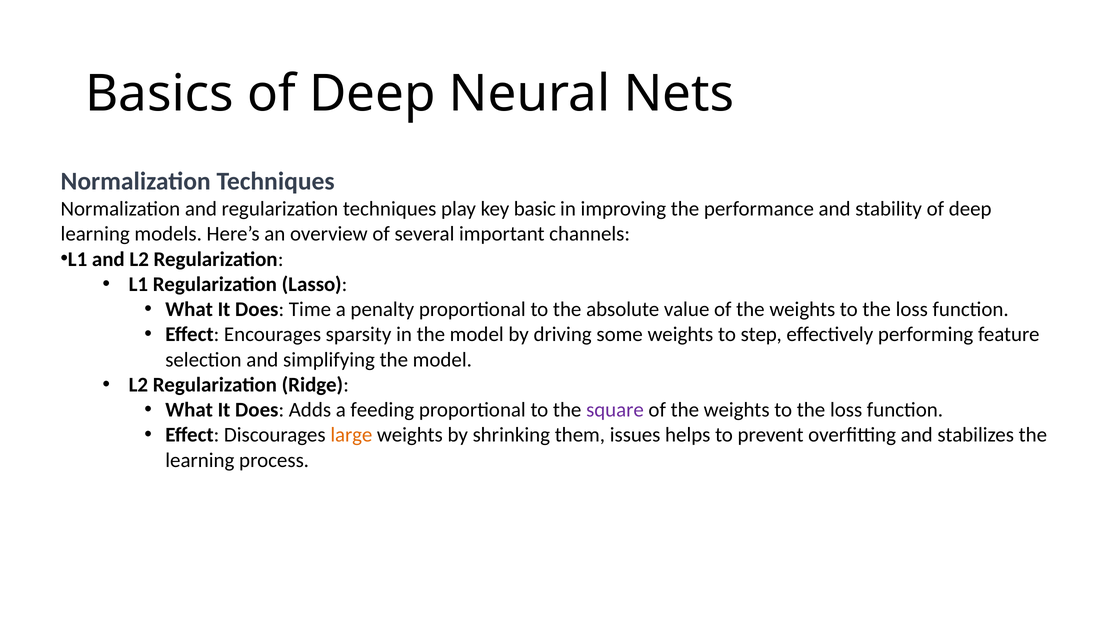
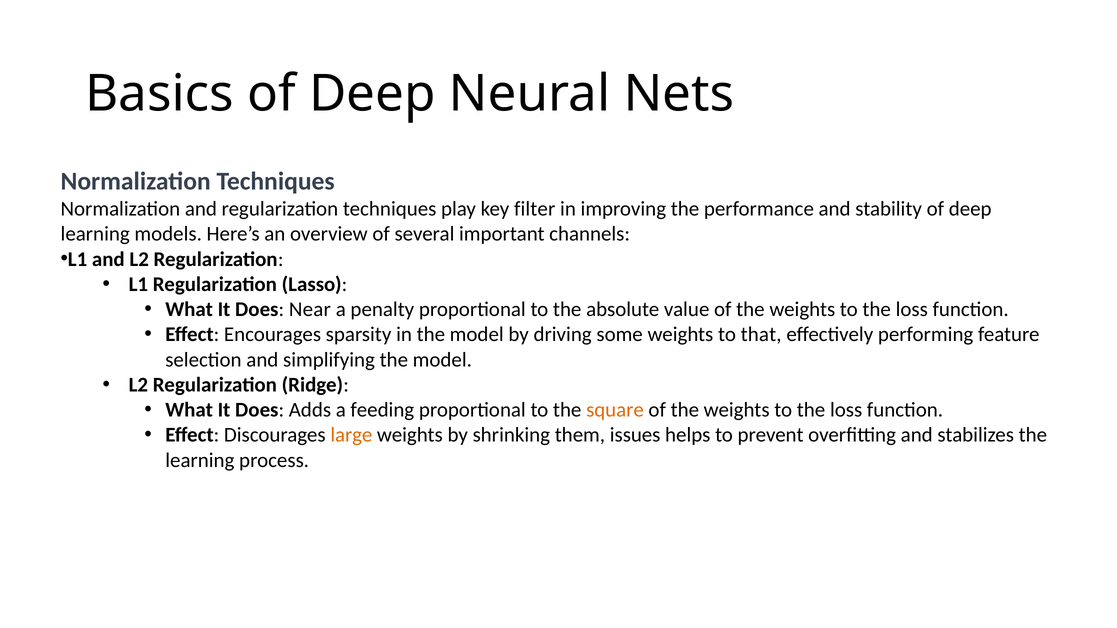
basic: basic -> filter (535, 209)
Time: Time -> Near (310, 310)
step: step -> that (761, 335)
square colour: purple -> orange (615, 410)
